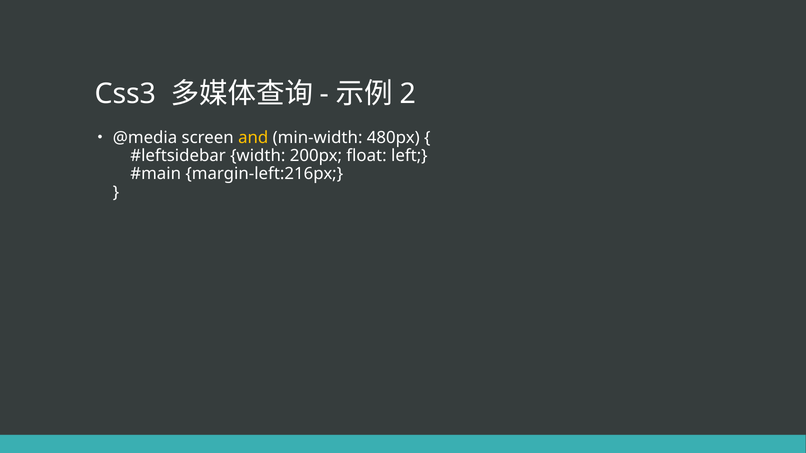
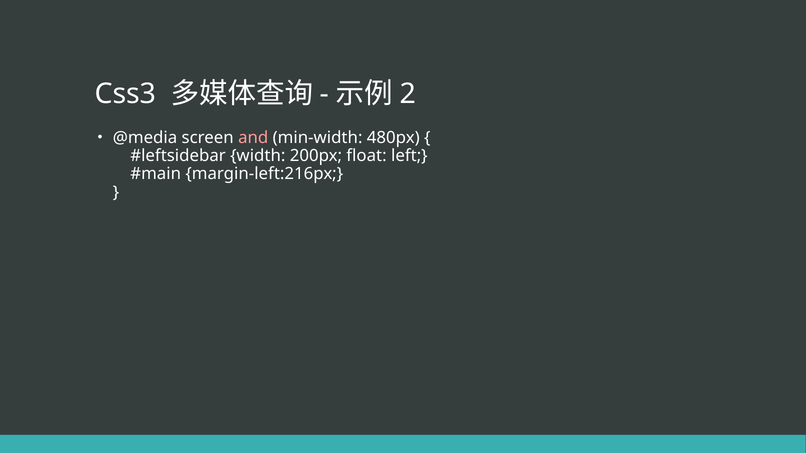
and colour: yellow -> pink (253, 138)
